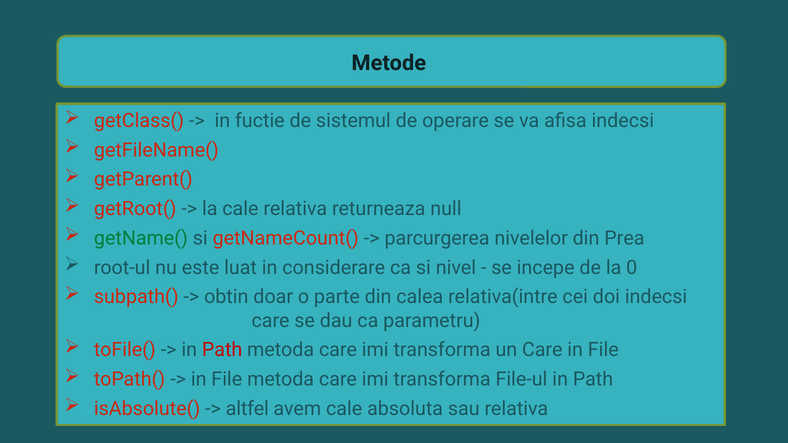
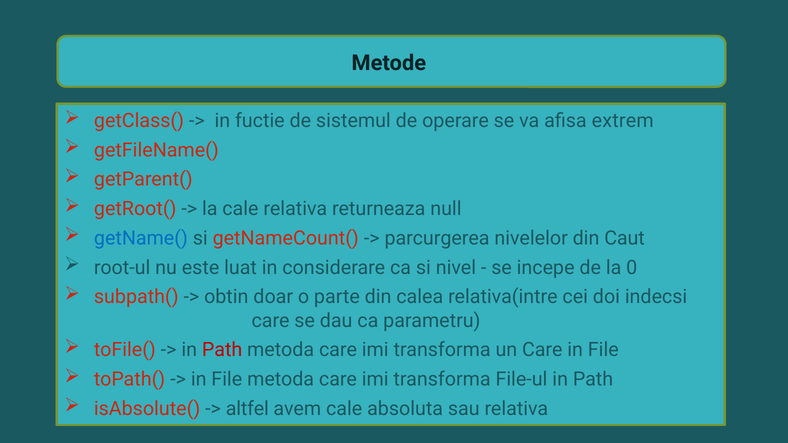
afisa indecsi: indecsi -> extrem (623, 121)
getName( colour: green -> blue (141, 238)
Prea: Prea -> Caut (624, 238)
